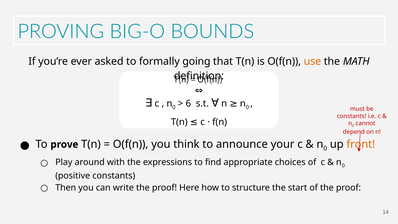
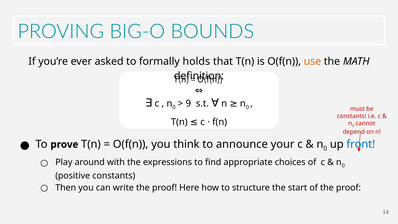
going: going -> holds (196, 61)
6: 6 -> 9 (188, 104)
front colour: orange -> blue (361, 144)
